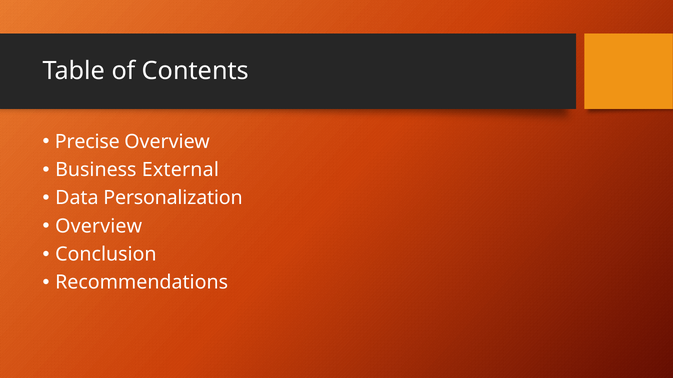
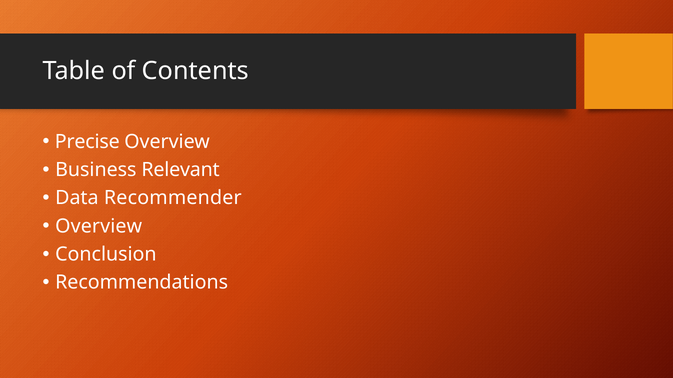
External: External -> Relevant (181, 170)
Personalization: Personalization -> Recommender (173, 198)
